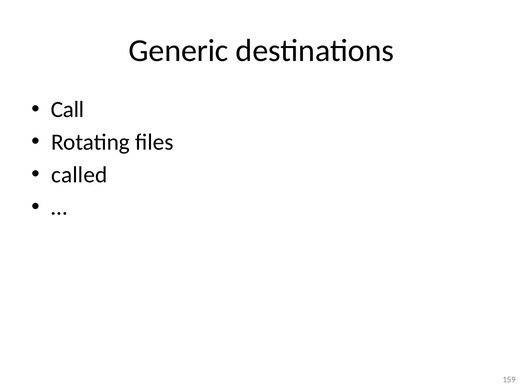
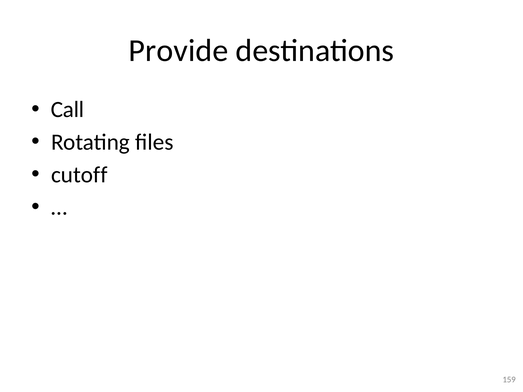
Generic: Generic -> Provide (178, 51)
called: called -> cutoff (79, 175)
